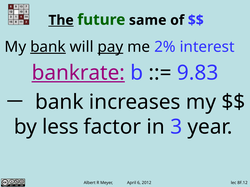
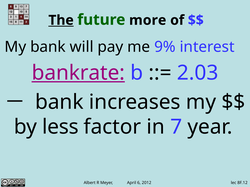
same: same -> more (148, 20)
bank underline: present -> none (48, 47)
pay underline: present -> none (110, 47)
2%: 2% -> 9% (165, 47)
9.83: 9.83 -> 2.03 (198, 73)
3: 3 -> 7 (176, 127)
